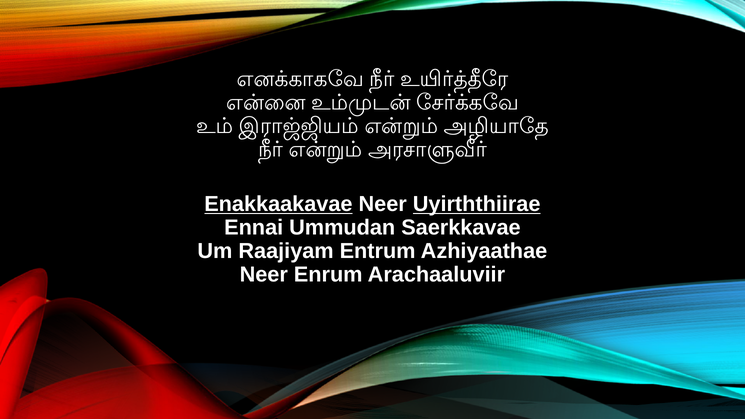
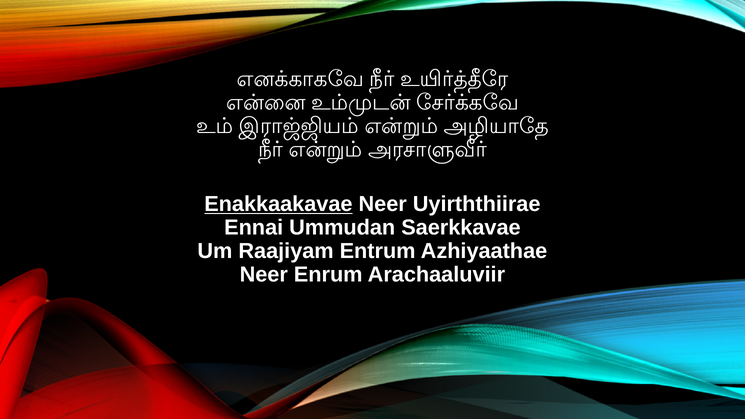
Uyirththiirae underline: present -> none (477, 204)
